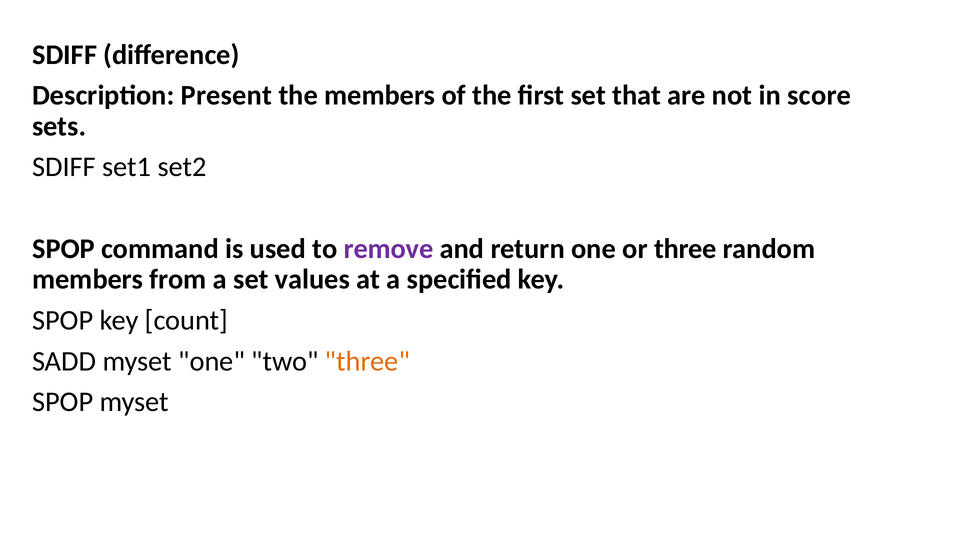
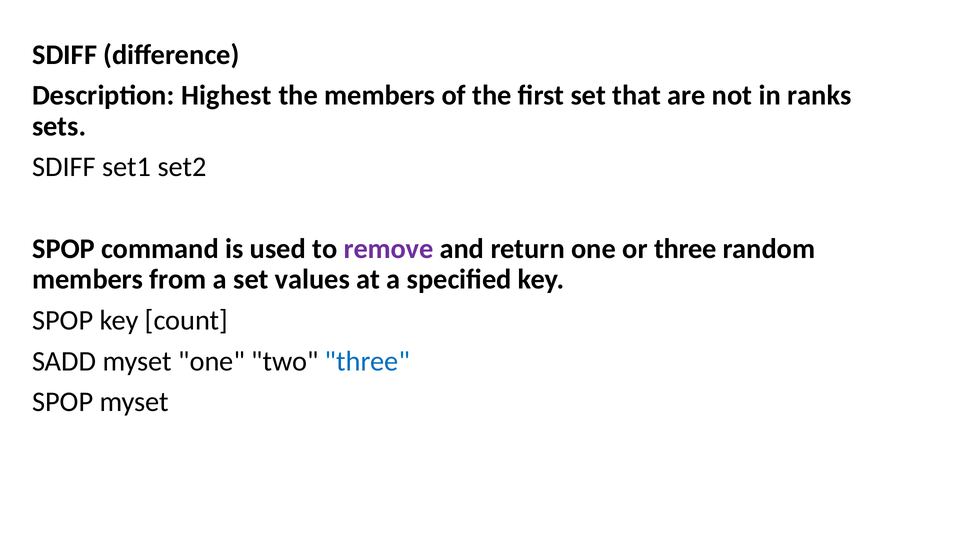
Present: Present -> Highest (226, 95)
score: score -> ranks (819, 95)
three colour: orange -> blue (367, 361)
